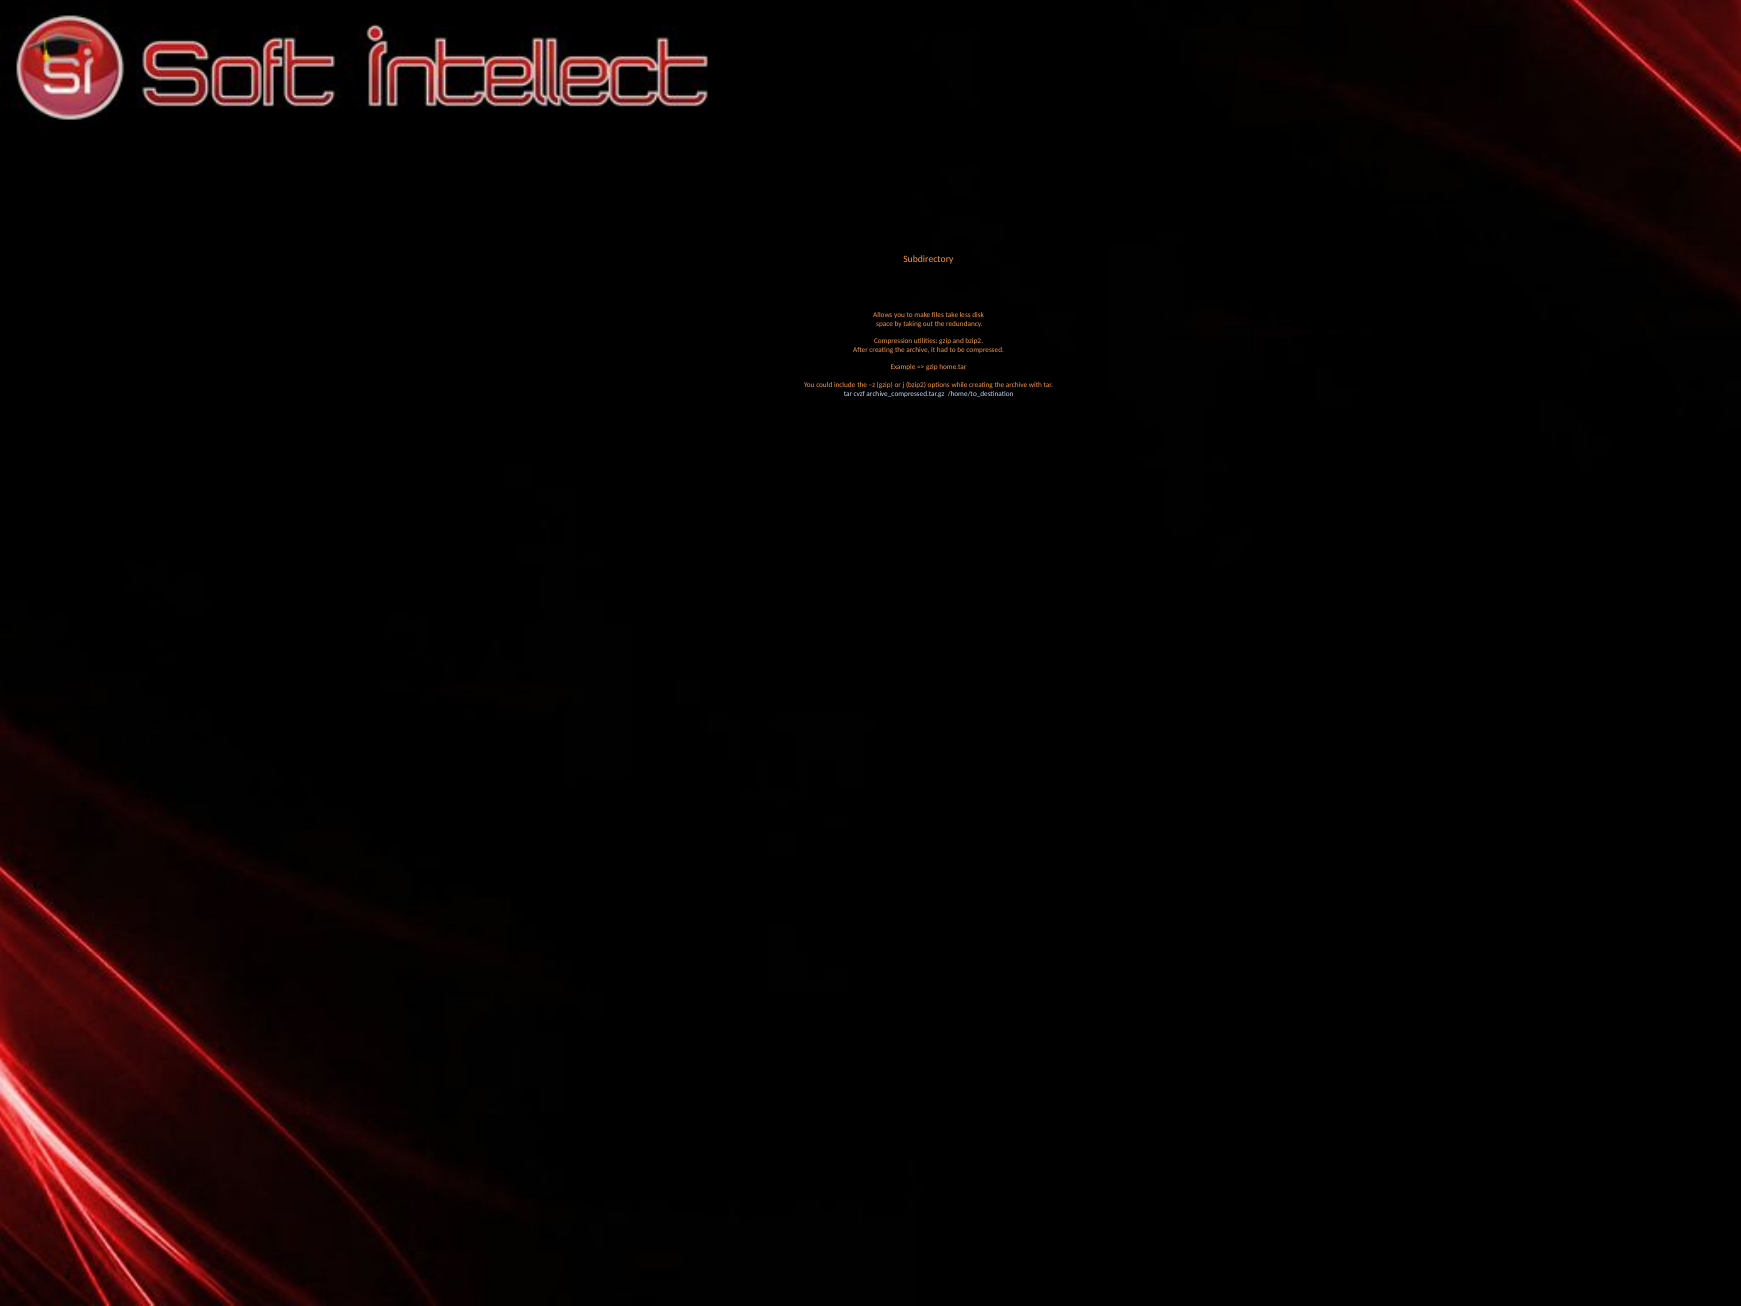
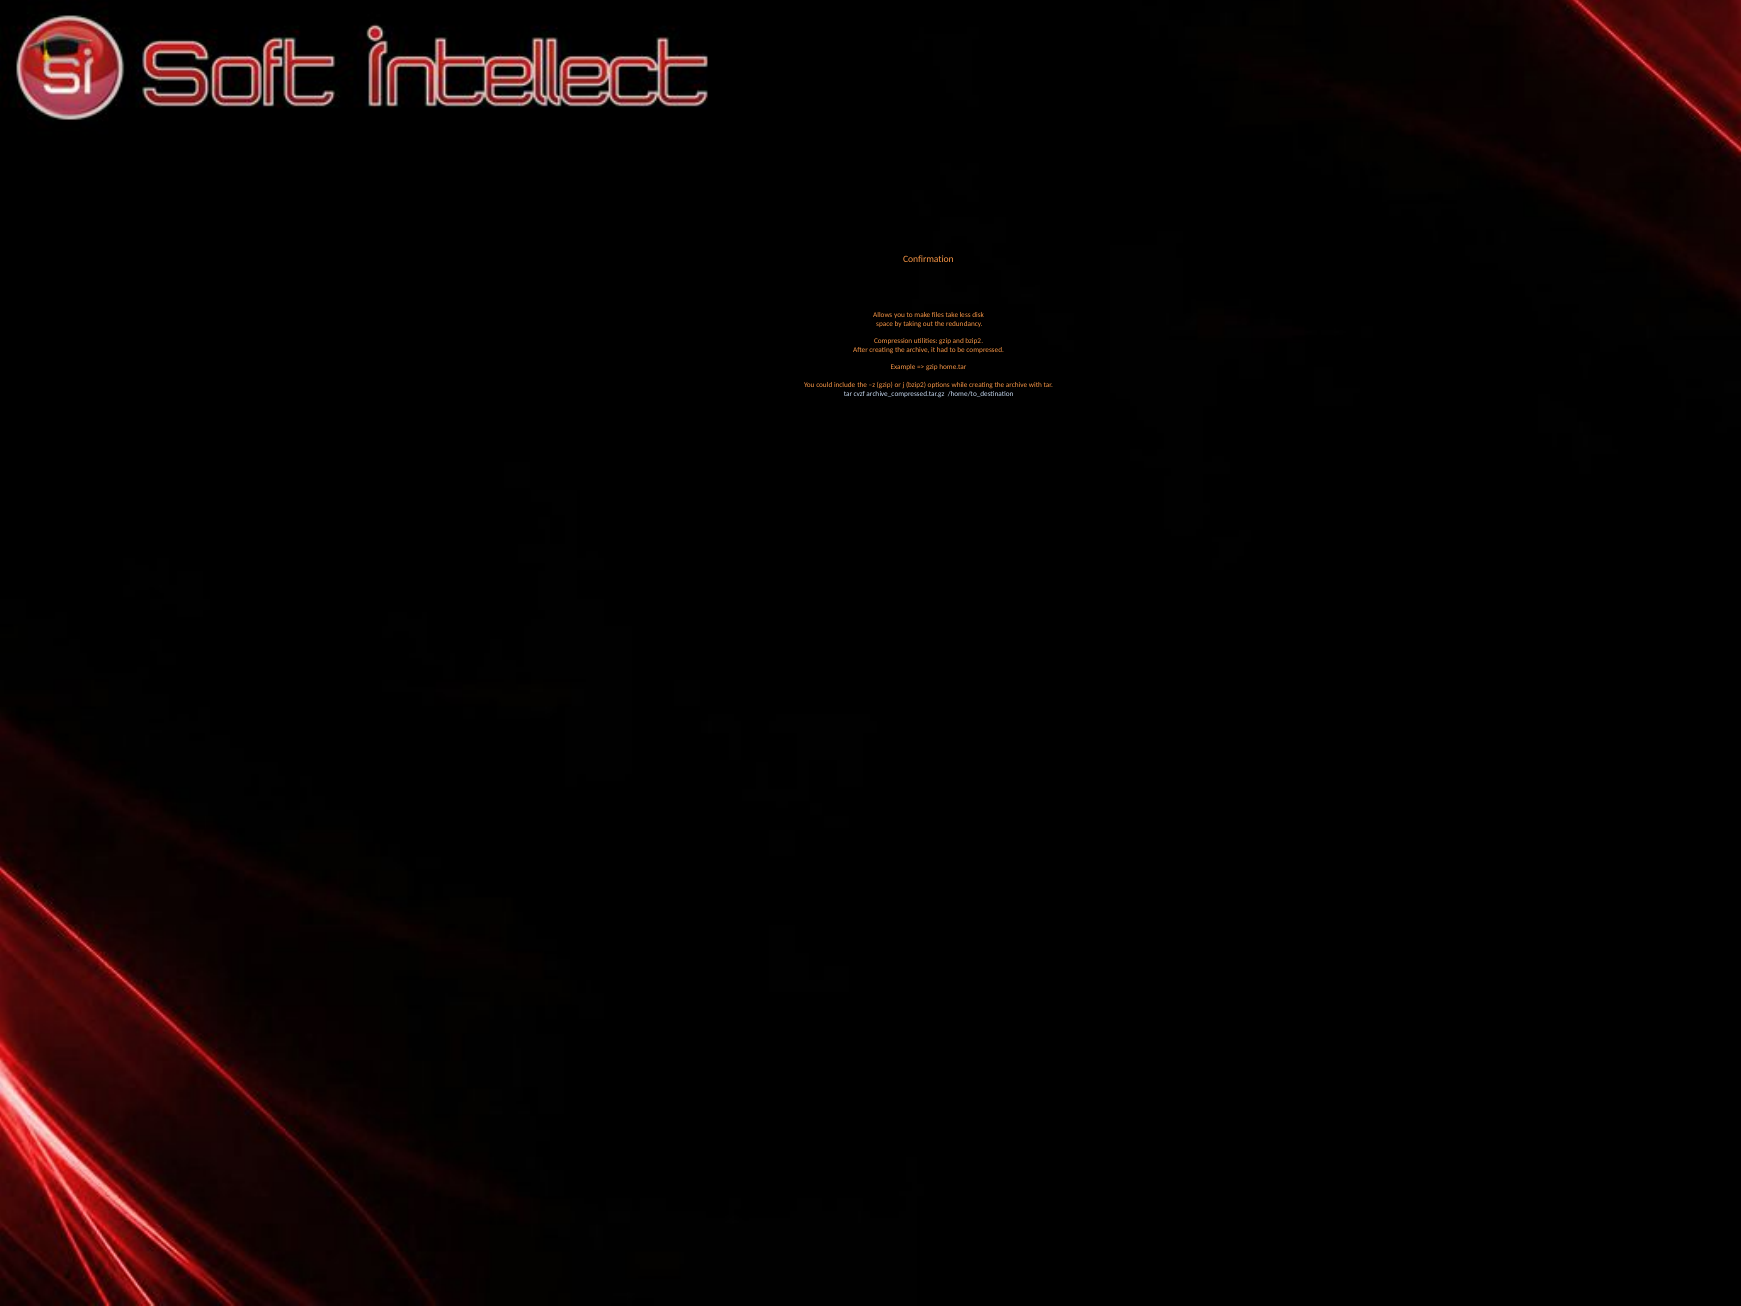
Subdirectory: Subdirectory -> Confirmation (928, 259)
